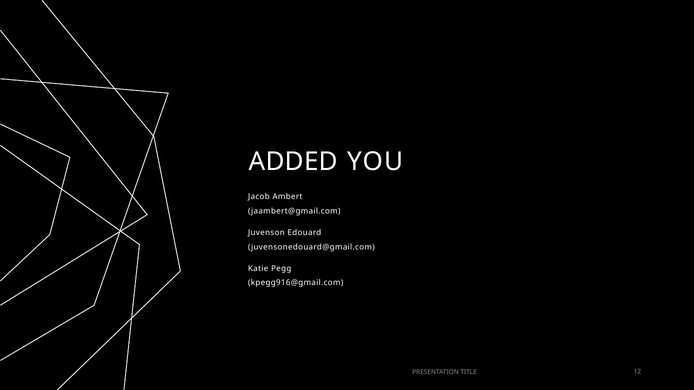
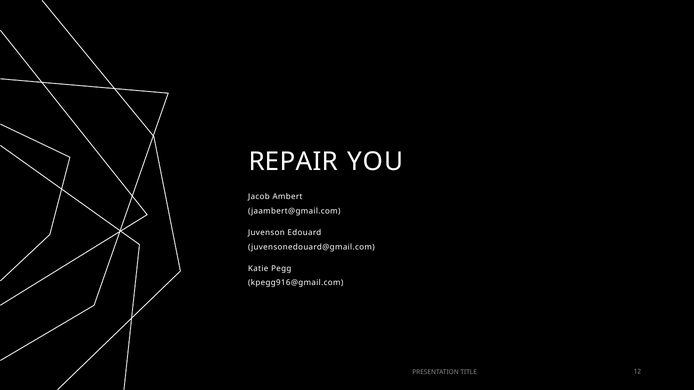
ADDED: ADDED -> REPAIR (293, 162)
